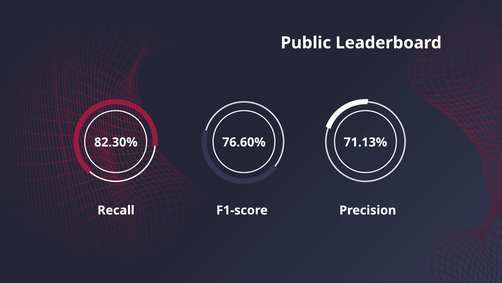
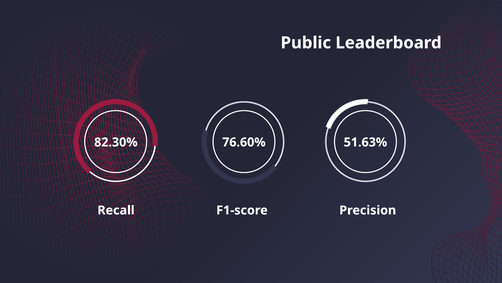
71.13%: 71.13% -> 51.63% (365, 142)
